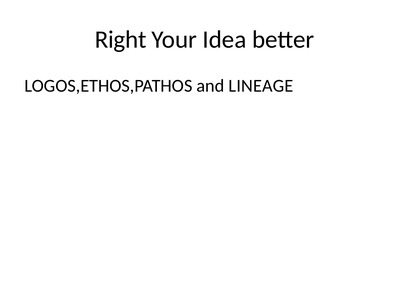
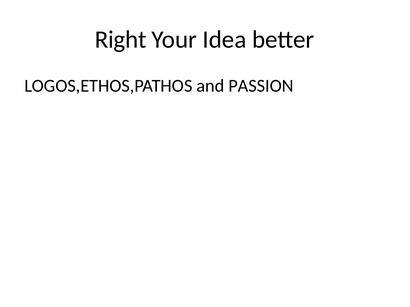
LINEAGE: LINEAGE -> PASSION (261, 86)
